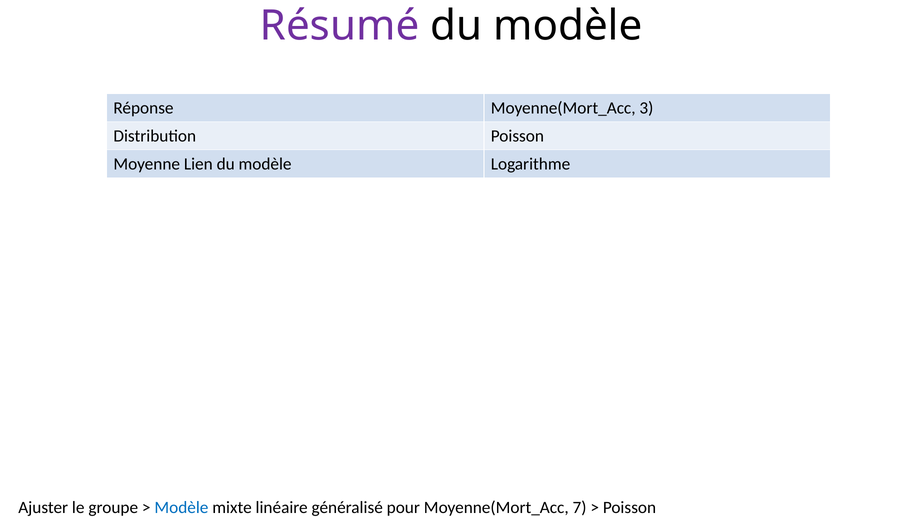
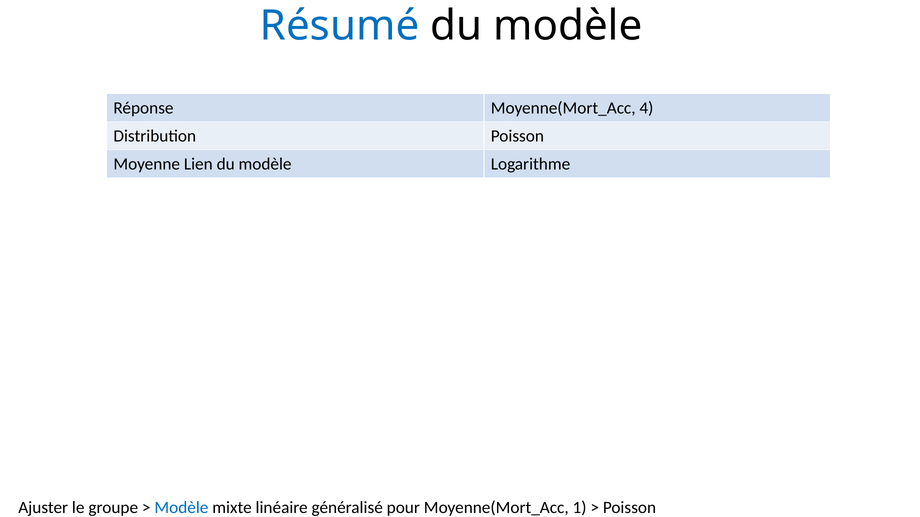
Résumé colour: purple -> blue (340, 26)
3: 3 -> 4 (646, 108)
7: 7 -> 1 (580, 508)
